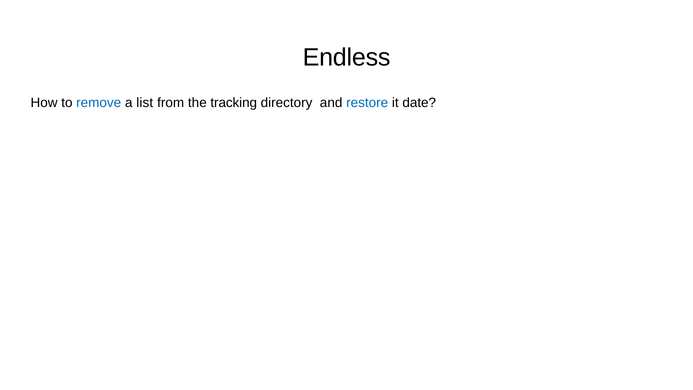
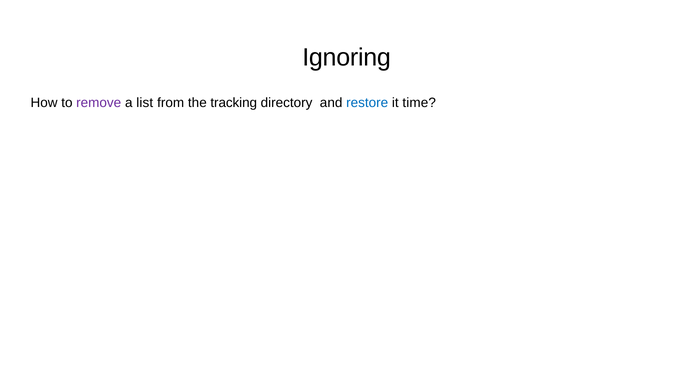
Endless: Endless -> Ignoring (347, 57)
remove colour: blue -> purple (99, 103)
date: date -> time (419, 103)
